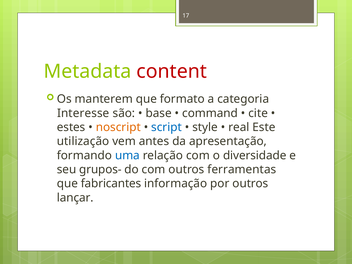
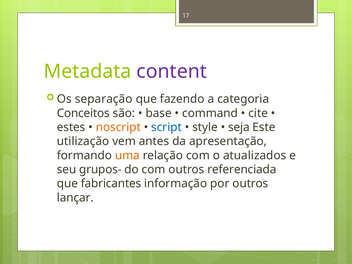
content colour: red -> purple (172, 71)
manterem: manterem -> separação (104, 99)
formato: formato -> fazendo (182, 99)
Interesse: Interesse -> Conceitos (83, 113)
real: real -> seja (239, 127)
uma colour: blue -> orange (127, 155)
diversidade: diversidade -> atualizados (255, 155)
ferramentas: ferramentas -> referenciada (242, 169)
